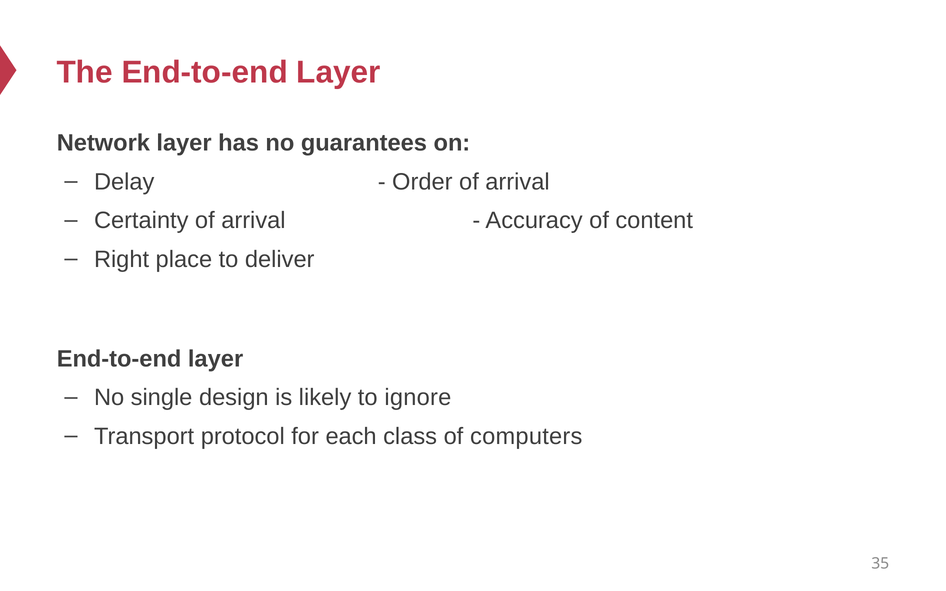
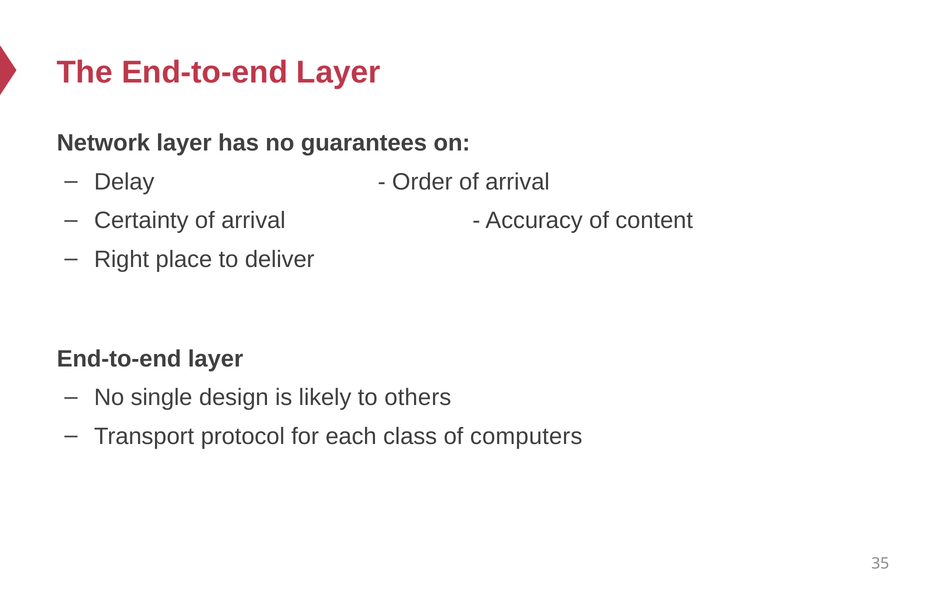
ignore: ignore -> others (418, 398)
